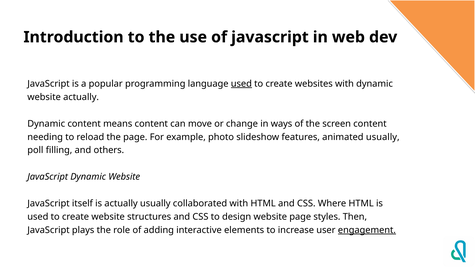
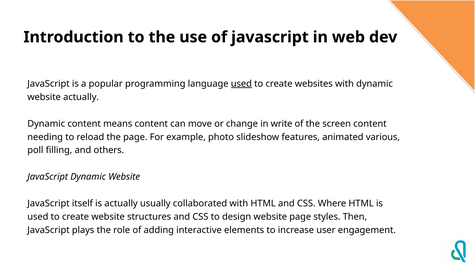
ways: ways -> write (282, 124)
animated usually: usually -> various (383, 137)
engagement underline: present -> none (367, 230)
